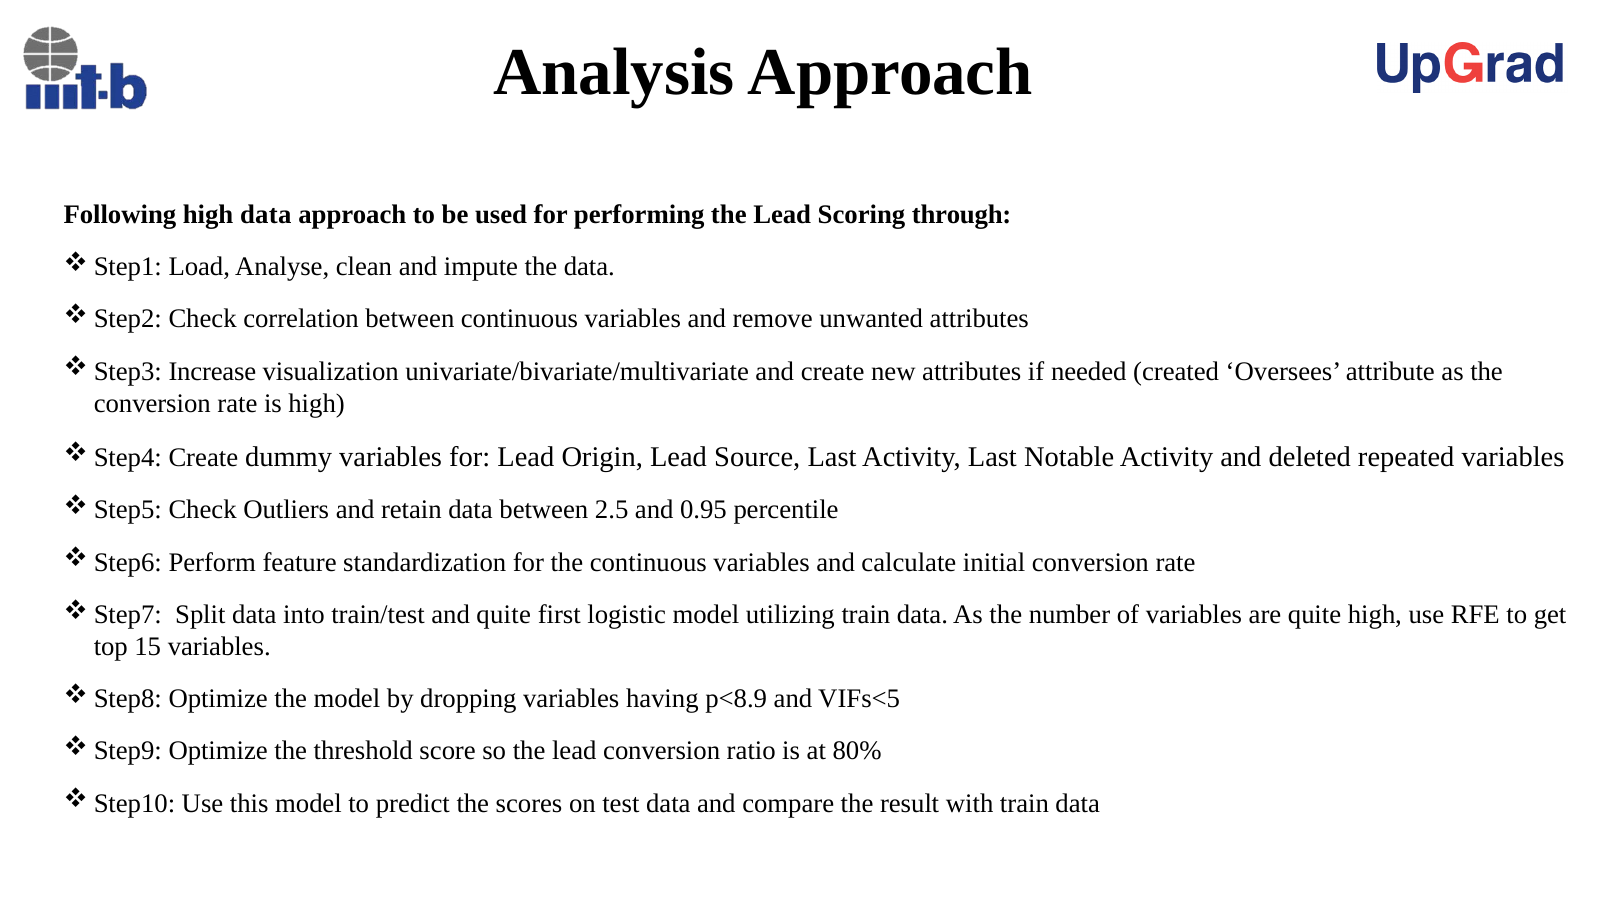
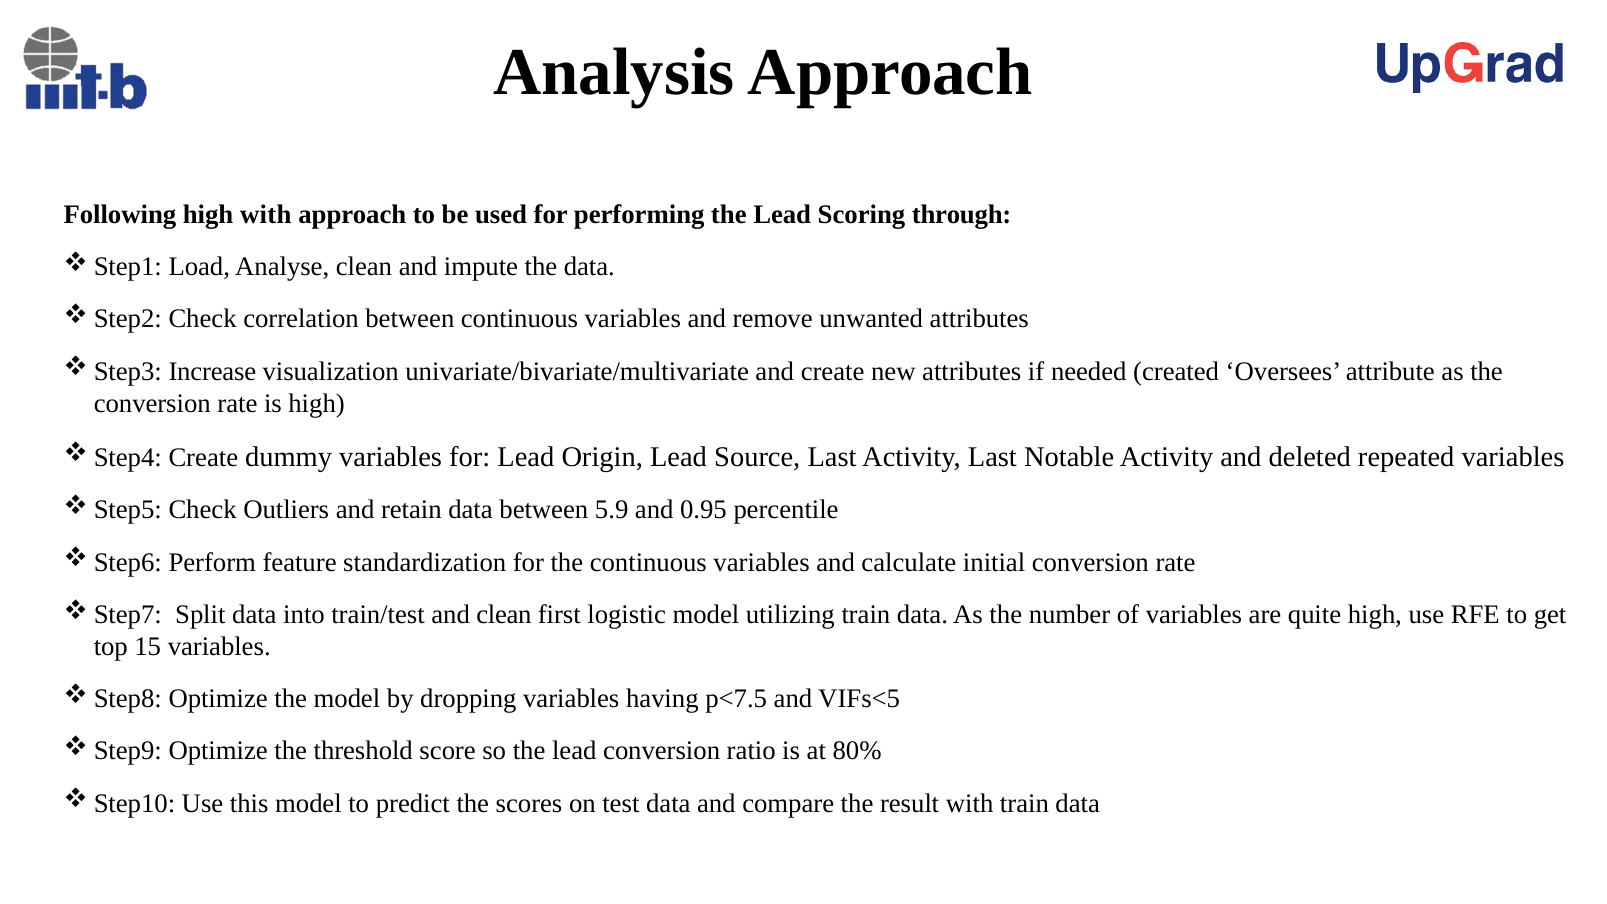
high data: data -> with (266, 215)
2.5: 2.5 -> 5.9 (612, 510)
and quite: quite -> clean (504, 614)
p<8.9: p<8.9 -> p<7.5 (736, 699)
